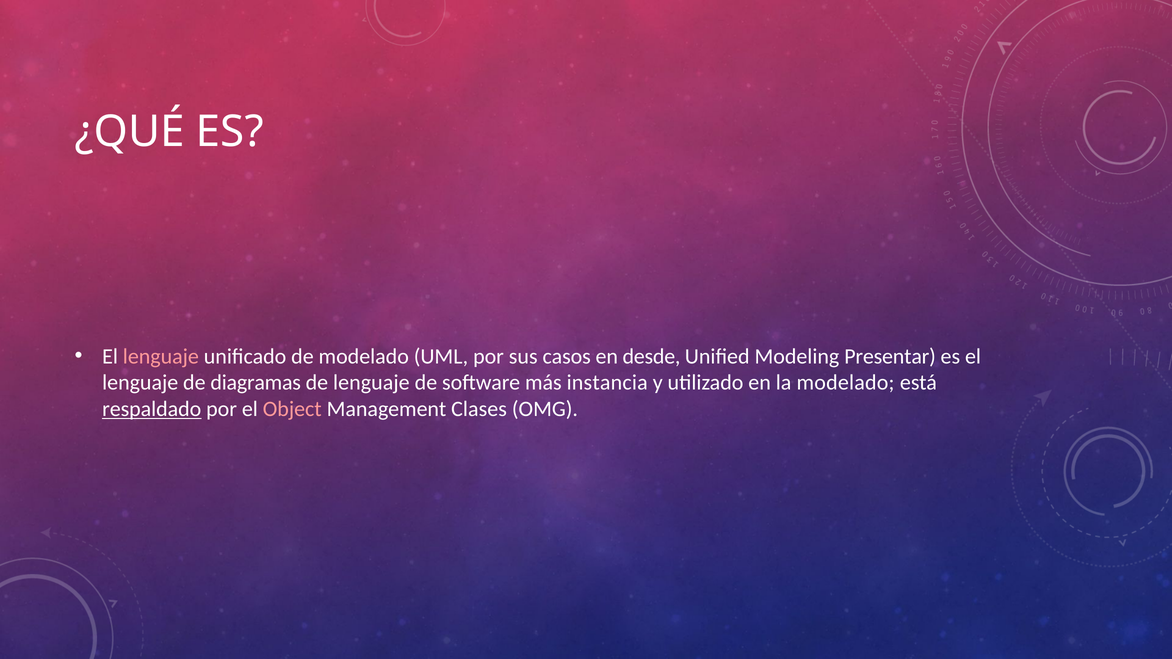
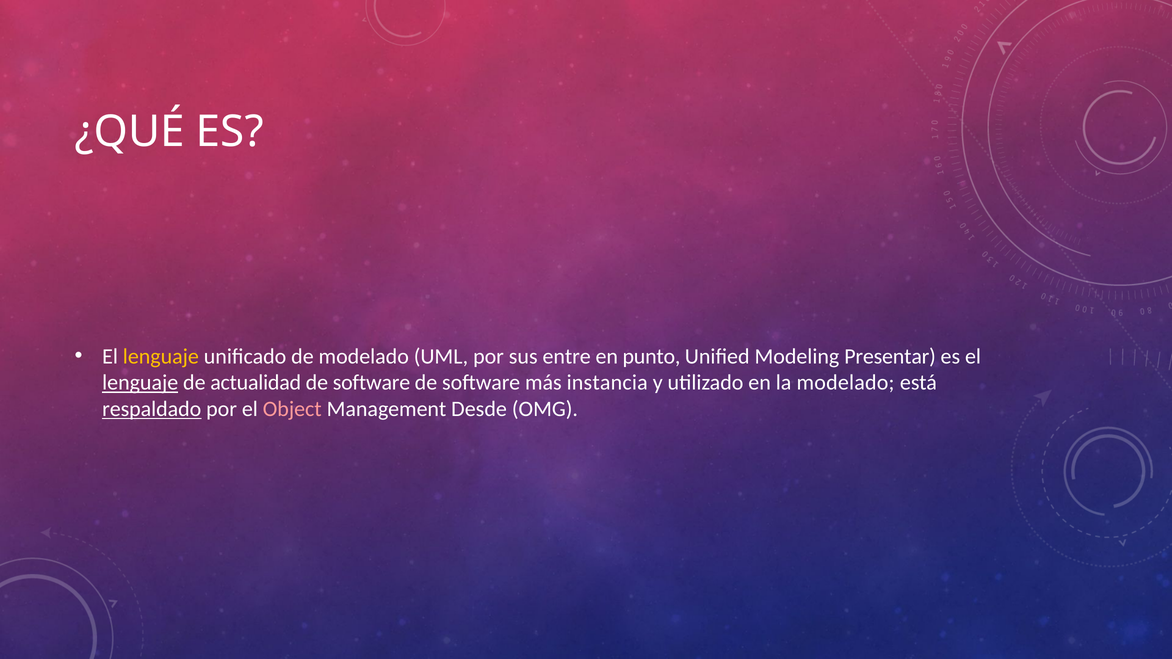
lenguaje colour: pink -> yellow (161, 356)
casos: casos -> entre (567, 356)
desde: desde -> punto (651, 356)
lenguaje underline: none -> present (140, 383)
diagramas: diagramas -> actualidad (256, 383)
lenguaje: lenguaje -> software (371, 383)
Clases: Clases -> Desde (479, 409)
